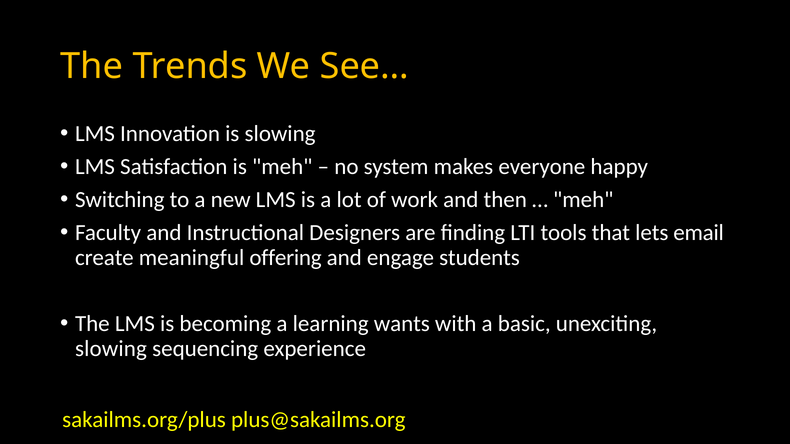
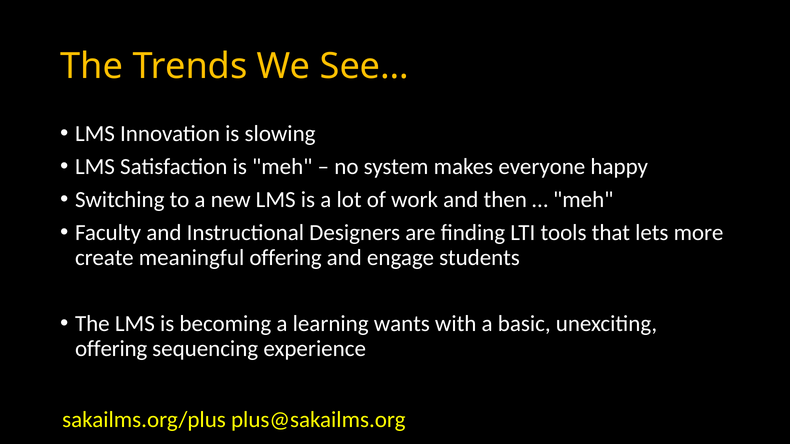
email: email -> more (699, 233)
slowing: slowing -> offering (111, 349)
